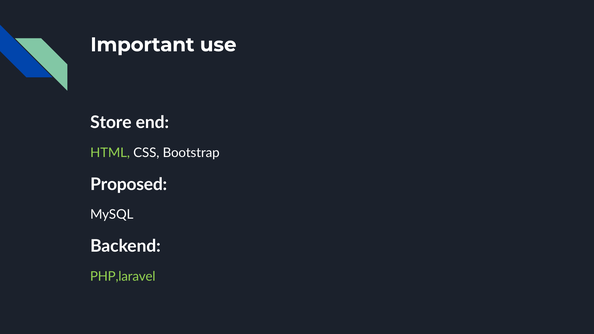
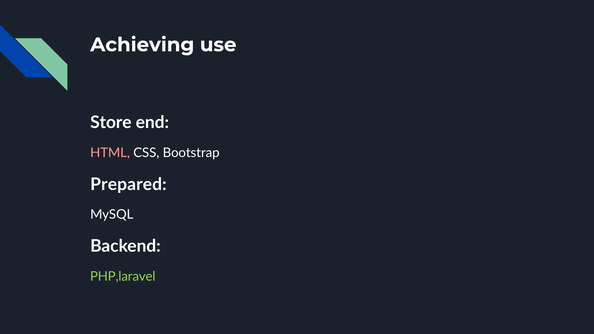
Important: Important -> Achieving (142, 45)
HTML colour: light green -> pink (110, 153)
Proposed: Proposed -> Prepared (128, 184)
